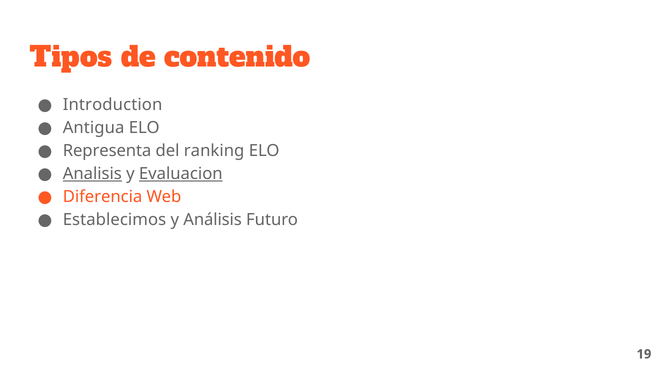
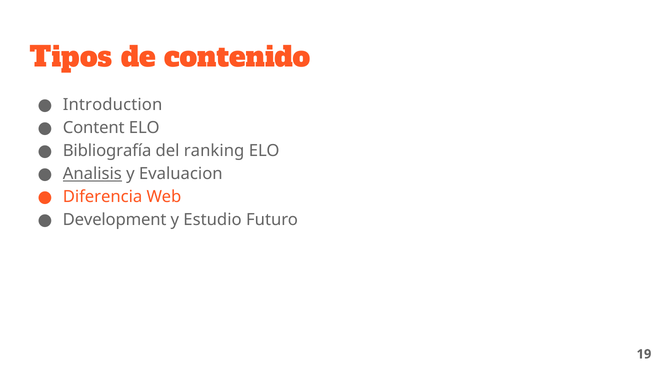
Antigua: Antigua -> Content (94, 128)
Representa: Representa -> Bibliografía (107, 151)
Evaluacion underline: present -> none (181, 174)
Establecimos: Establecimos -> Development (115, 220)
Análisis: Análisis -> Estudio (213, 220)
